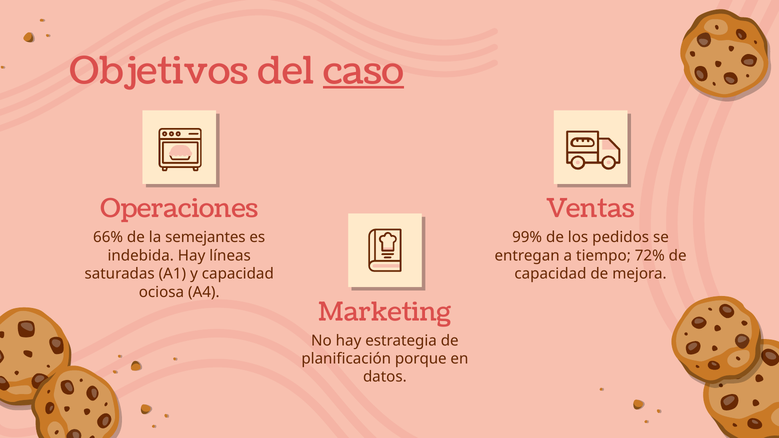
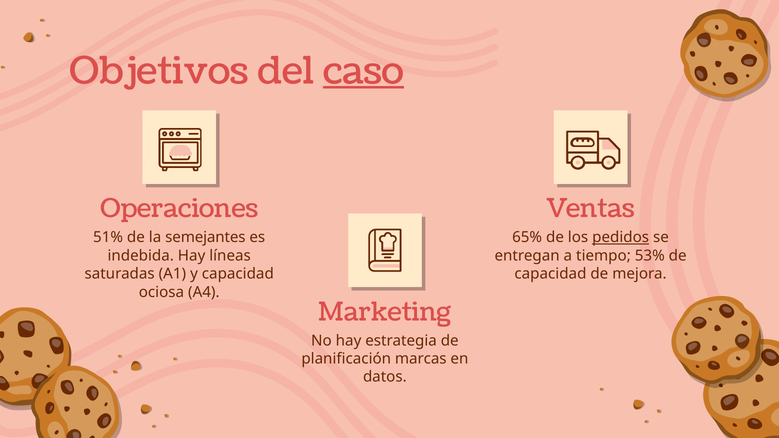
66%: 66% -> 51% (108, 238)
99%: 99% -> 65% (527, 238)
pedidos underline: none -> present (621, 238)
72%: 72% -> 53% (650, 256)
porque: porque -> marcas (421, 359)
